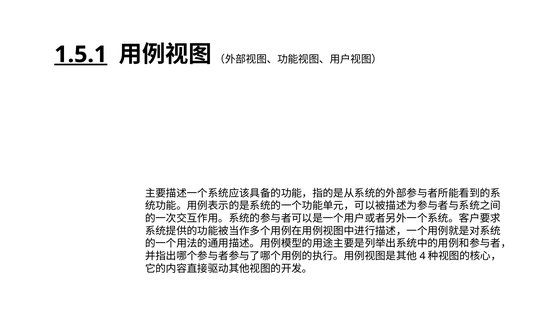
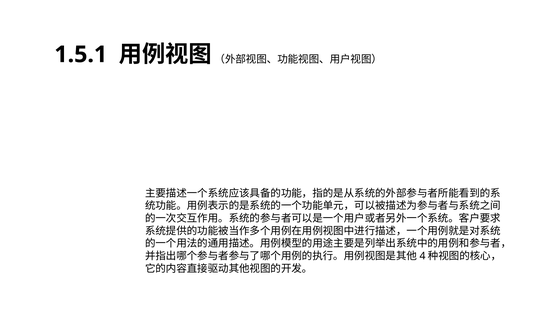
1.5.1 underline: present -> none (81, 54)
